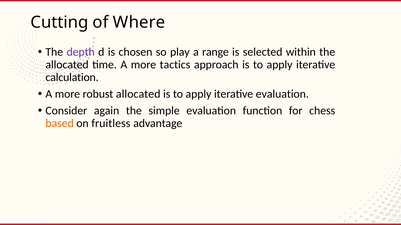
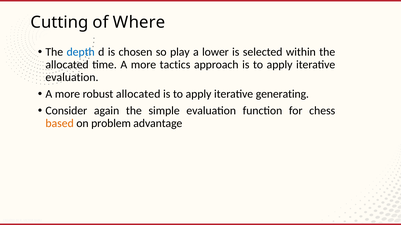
depth colour: purple -> blue (81, 52)
range: range -> lower (215, 52)
calculation: calculation -> evaluation (72, 77)
iterative evaluation: evaluation -> generating (282, 94)
fruitless: fruitless -> problem (111, 124)
